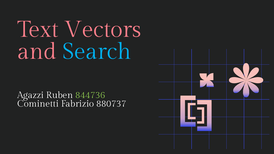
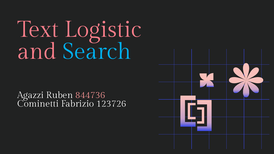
Vectors: Vectors -> Logistic (103, 29)
844736 colour: light green -> pink (90, 95)
880737: 880737 -> 123726 (111, 104)
